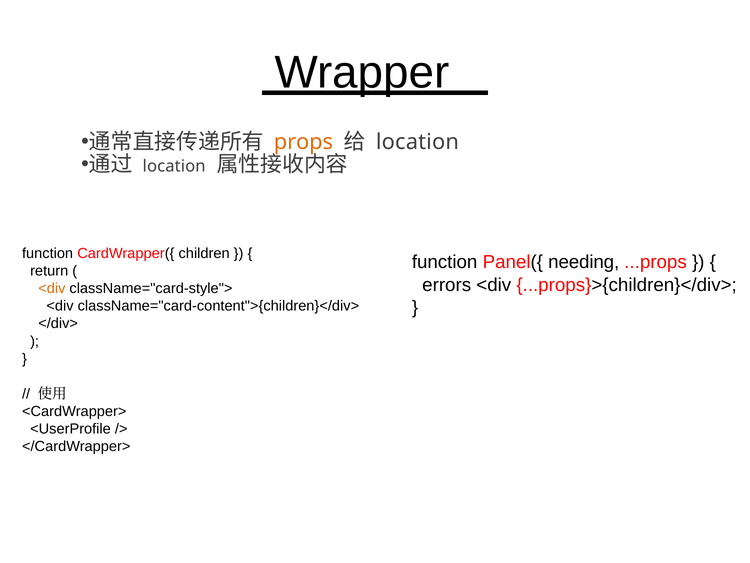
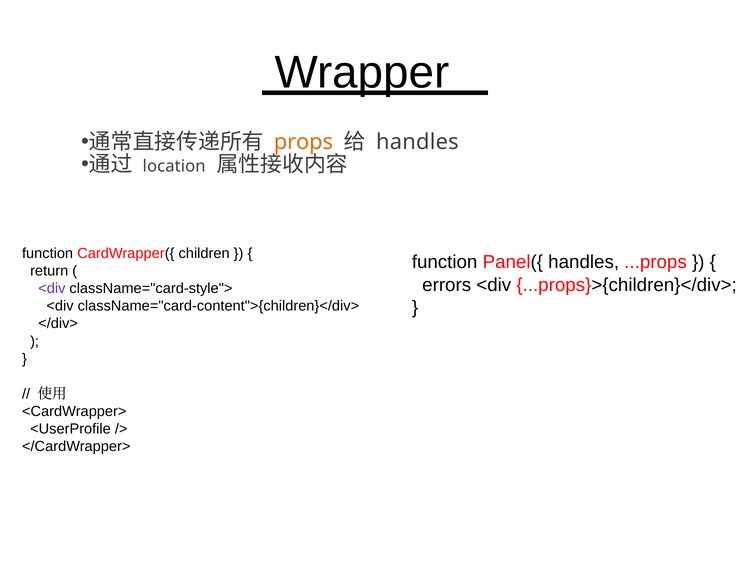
location: location -> handles (417, 142)
Panel({ needing: needing -> handles (584, 262)
<div colour: orange -> purple (52, 288)
